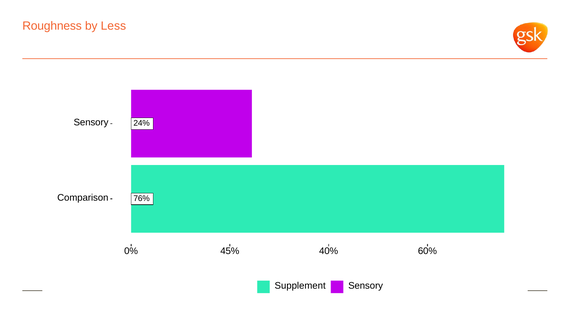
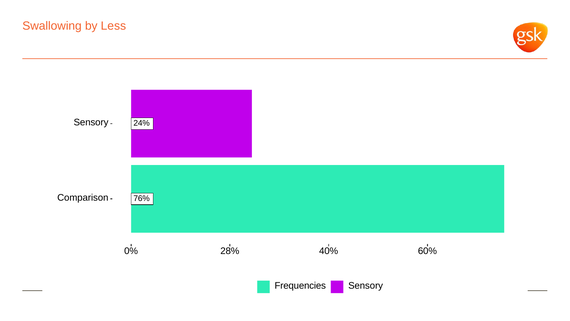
Roughness: Roughness -> Swallowing (52, 26)
45%: 45% -> 28% (230, 251)
Supplement: Supplement -> Frequencies (300, 285)
